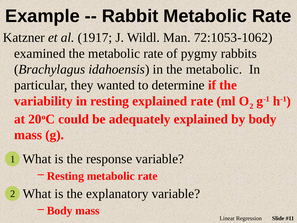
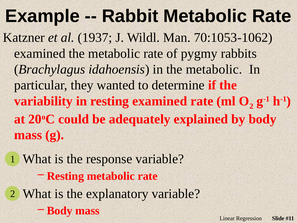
1917: 1917 -> 1937 (95, 38)
72:1053-1062: 72:1053-1062 -> 70:1053-1062 (233, 38)
resting explained: explained -> examined (160, 101)
